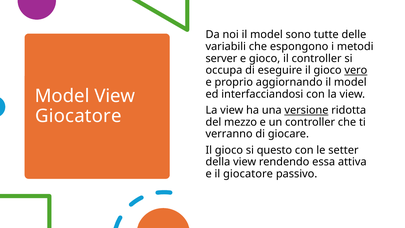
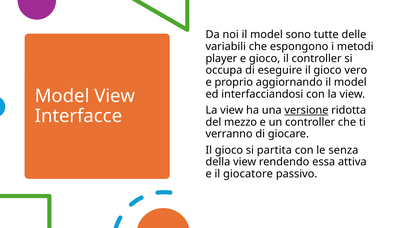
server: server -> player (221, 58)
vero underline: present -> none (356, 70)
Giocatore: Giocatore -> Interfacce (78, 116)
questo: questo -> partita (274, 150)
setter: setter -> senza (343, 150)
